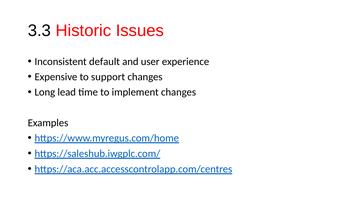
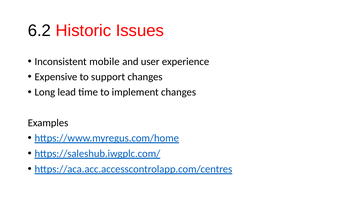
3.3: 3.3 -> 6.2 (39, 31)
default: default -> mobile (104, 62)
